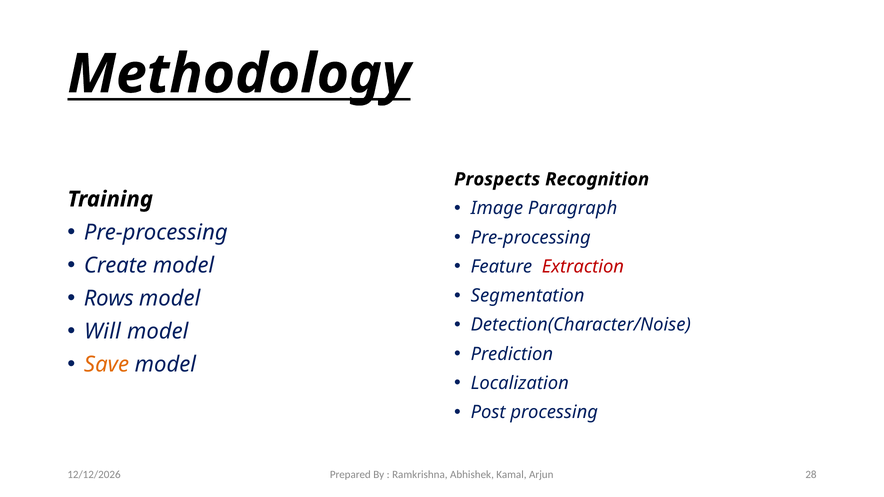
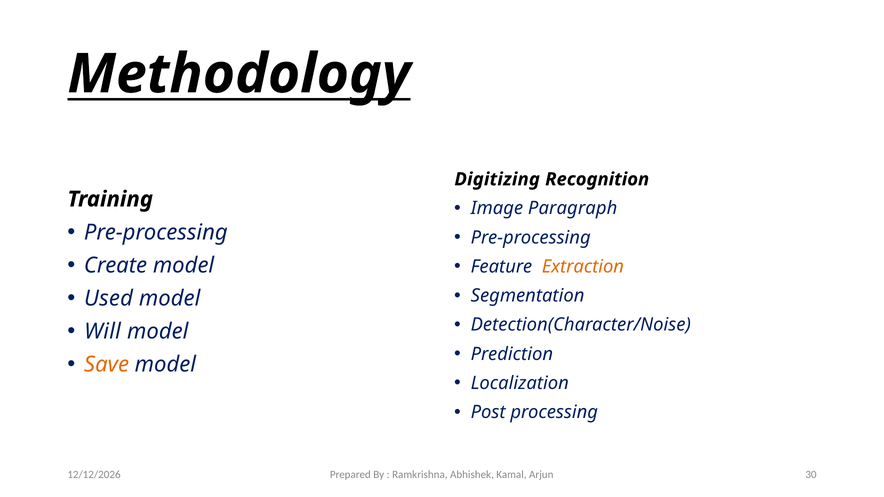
Prospects: Prospects -> Digitizing (497, 179)
Extraction colour: red -> orange (583, 267)
Rows: Rows -> Used (109, 299)
28: 28 -> 30 (811, 475)
